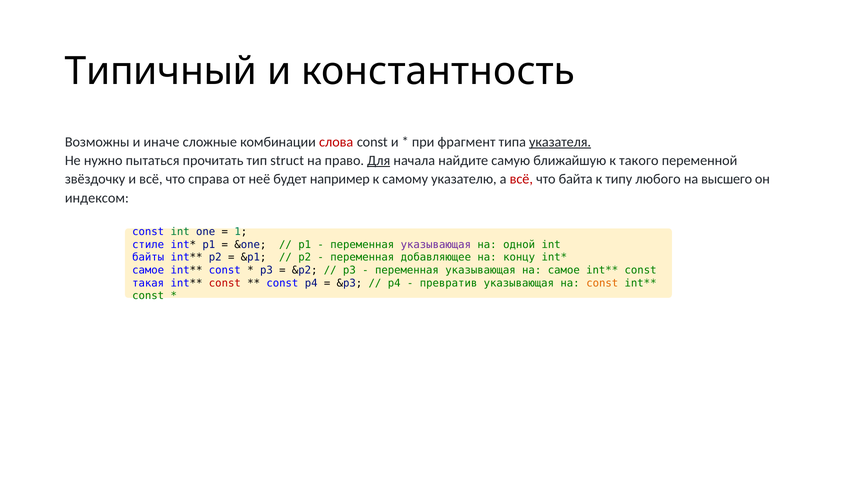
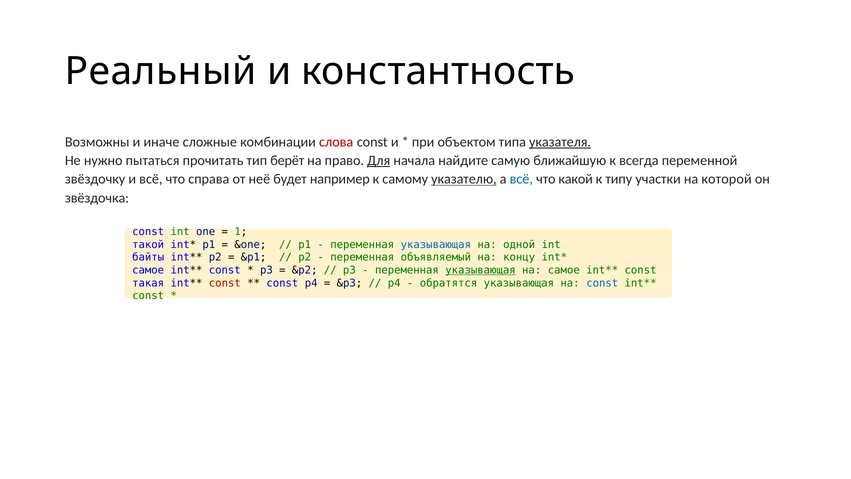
Типичный: Типичный -> Реальный (161, 71)
фрагмент: фрагмент -> объектом (467, 142)
struct: struct -> берёт (287, 160)
такого: такого -> всегда (639, 160)
указателю underline: none -> present (464, 179)
всё colour: red -> blue (521, 179)
байта: байта -> какой (576, 179)
любого: любого -> участки (658, 179)
высшего: высшего -> которой (727, 179)
индексом: индексом -> звёздочка (97, 198)
стиле: стиле -> такой (148, 245)
указывающая colour: purple -> blue (436, 245)
добавляющее: добавляющее -> объявляемый (436, 257)
указывающая underline: none -> present (481, 270)
превратив: превратив -> обратятся (449, 283)
const colour: orange -> blue (602, 283)
